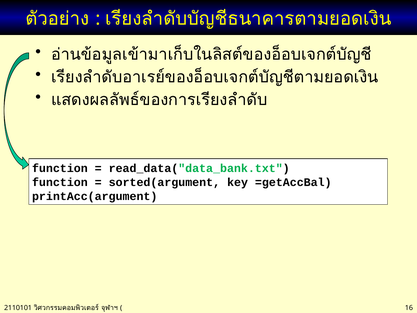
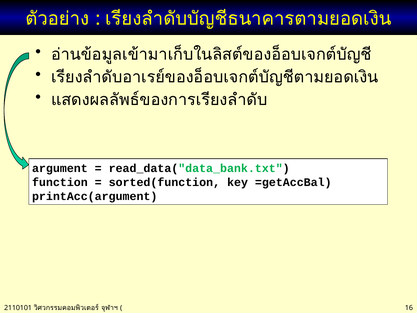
function: function -> argument (60, 168)
sorted(argument: sorted(argument -> sorted(function (164, 182)
